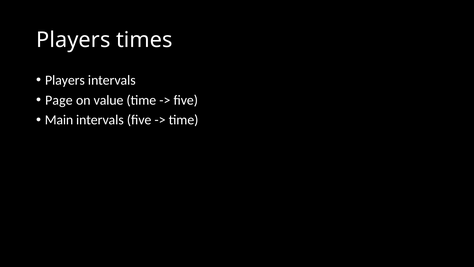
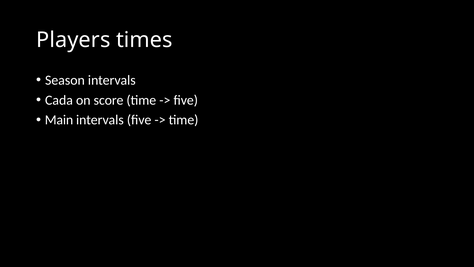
Players: Players -> Season (65, 80)
Page: Page -> Cada (59, 100)
value: value -> score (109, 100)
